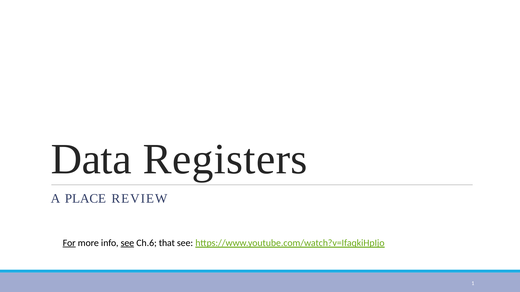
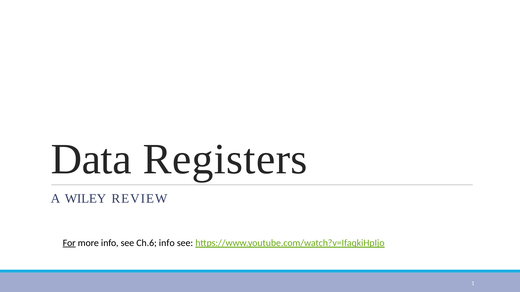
PLACE: PLACE -> WILEY (86, 199)
see underline: present -> none (127, 243)
Ch.6 that: that -> info (167, 243)
